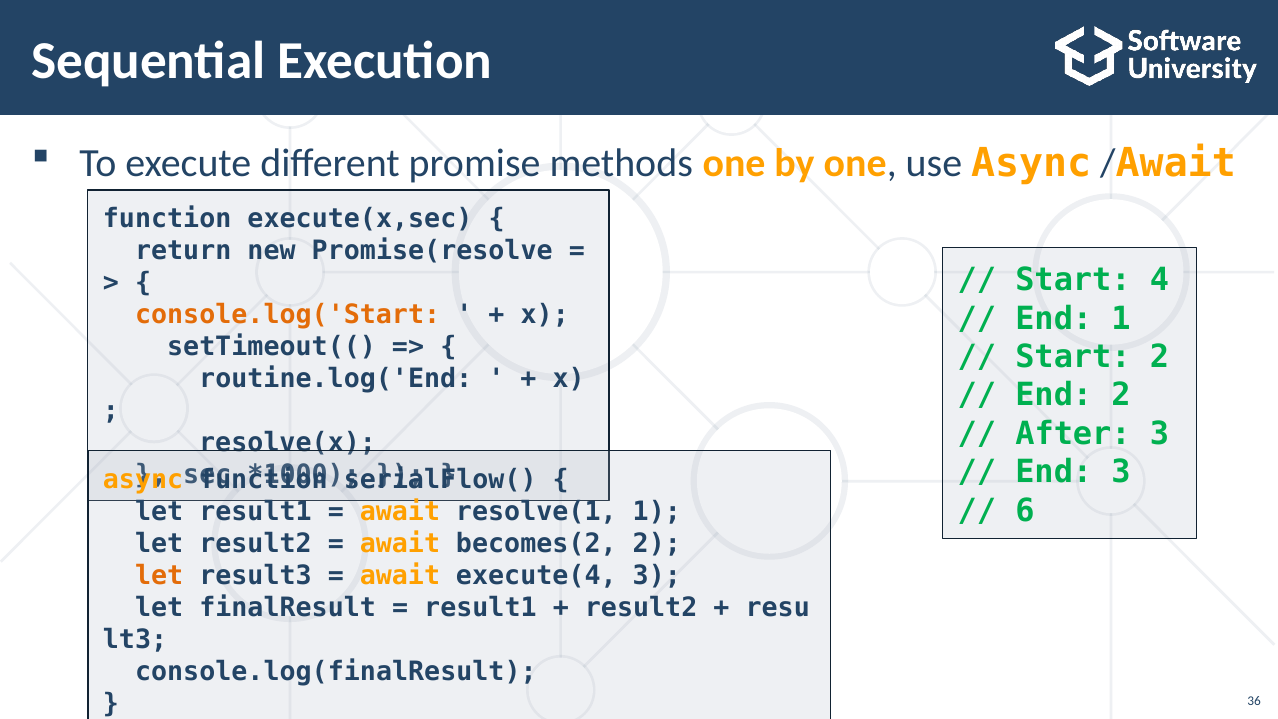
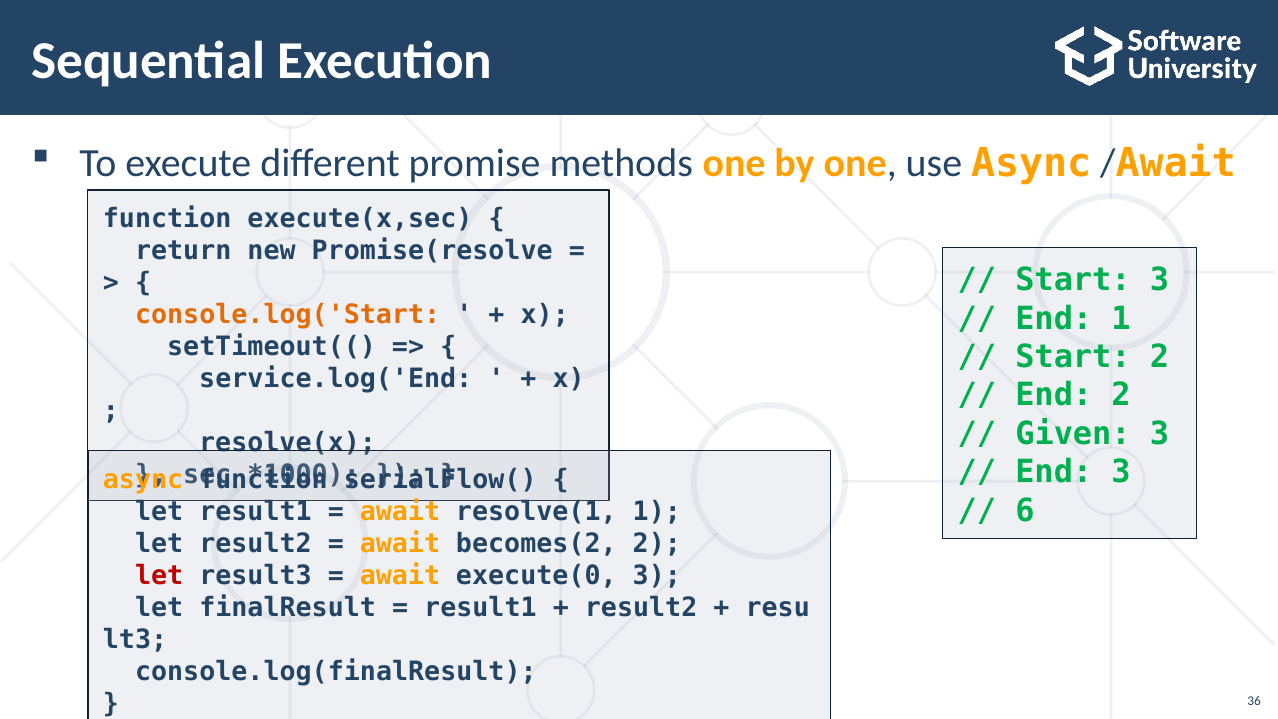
Start 4: 4 -> 3 (1160, 280)
routine.log('End: routine.log('End -> service.log('End (336, 379)
After: After -> Given (1073, 434)
let colour: orange -> red (159, 575)
execute(4: execute(4 -> execute(0 (536, 575)
